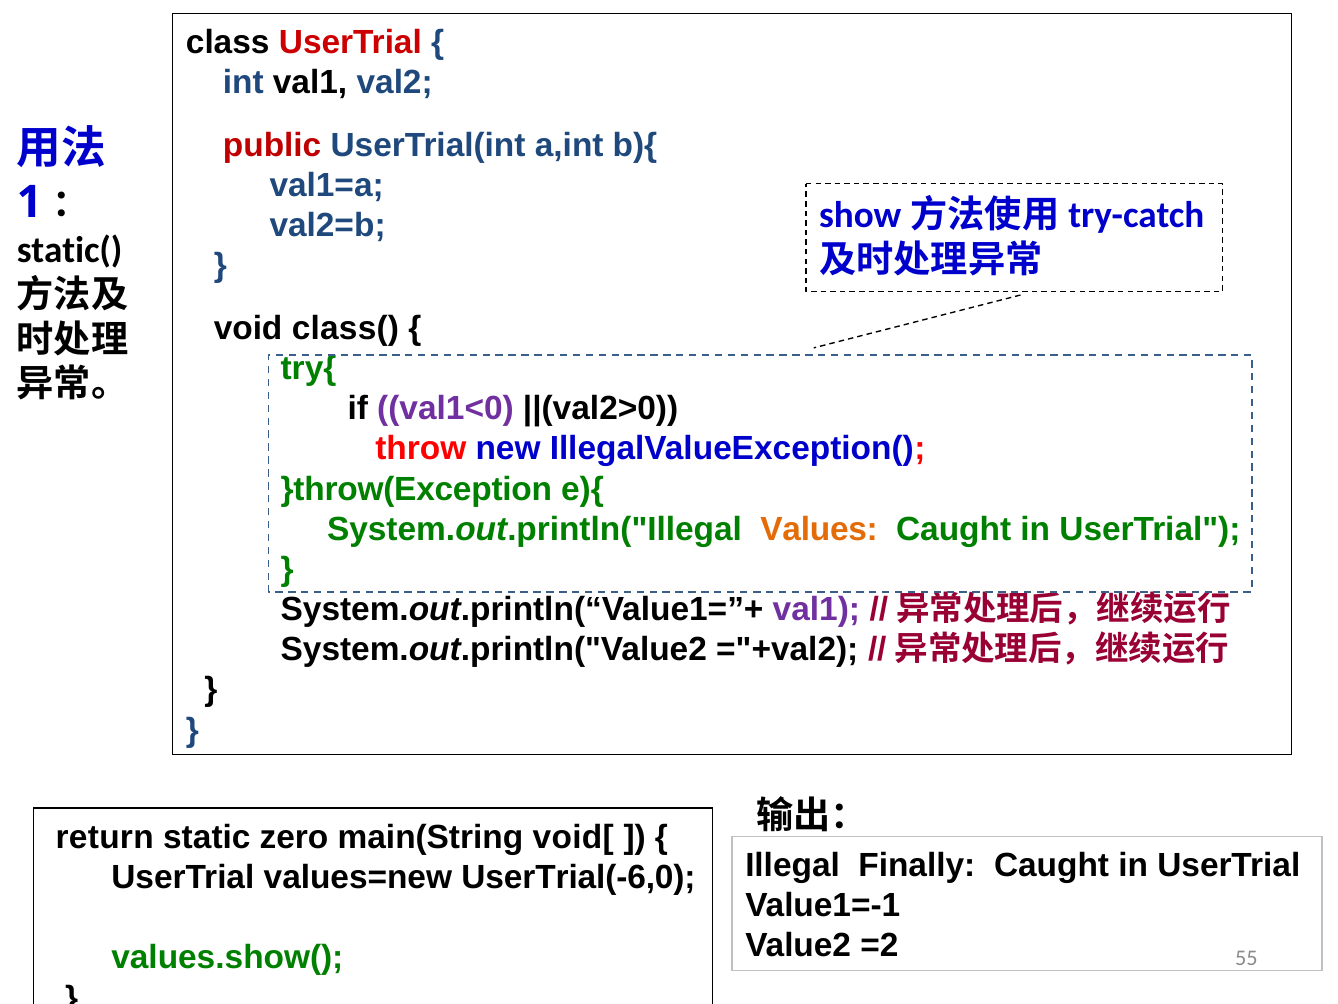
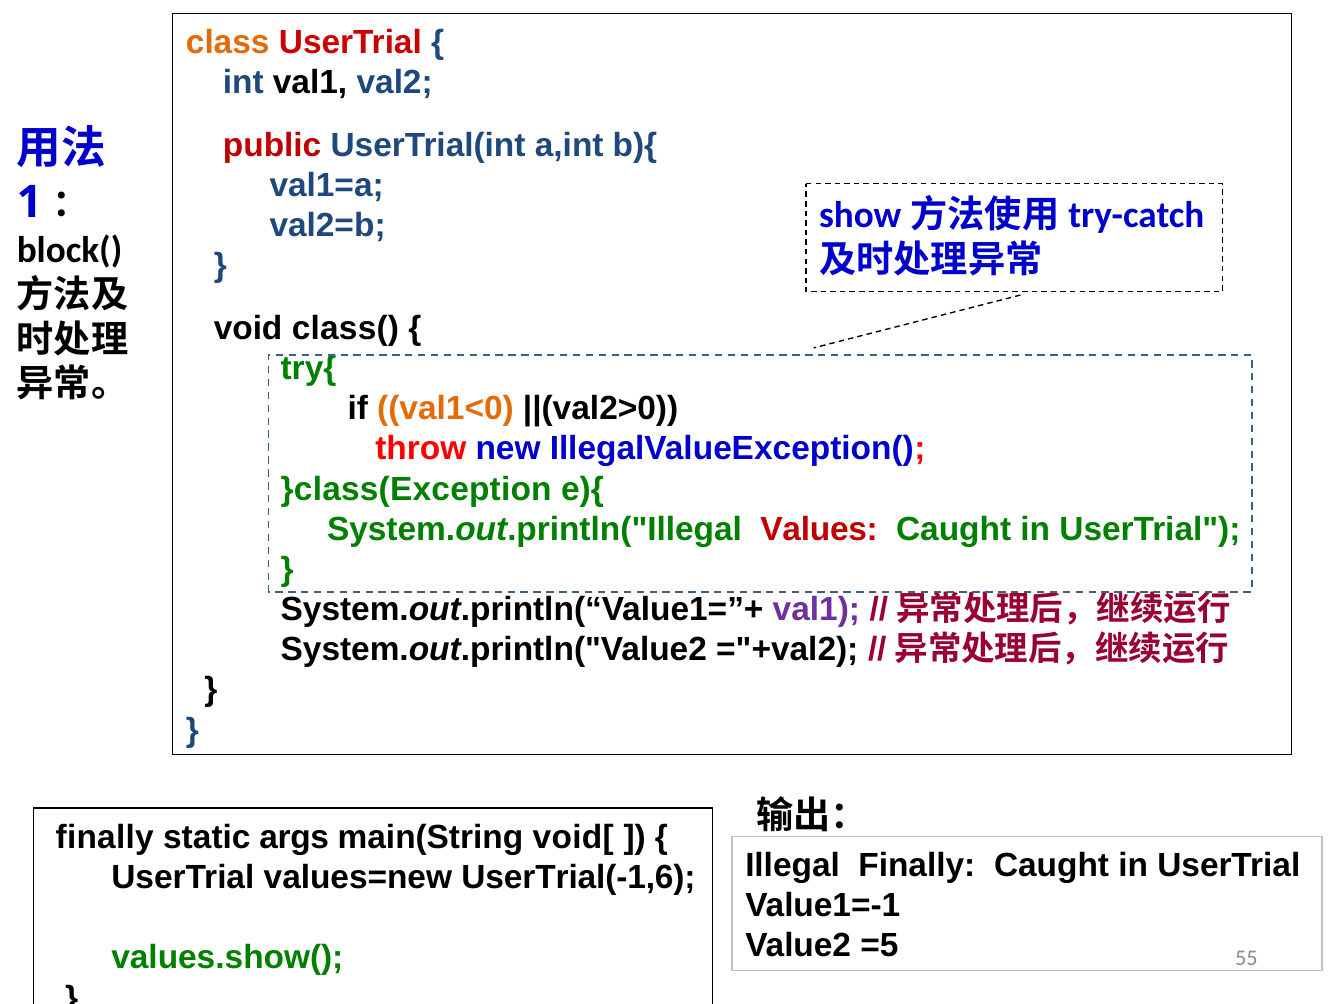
class colour: black -> orange (228, 43)
static(: static( -> block( (70, 251)
val1<0 colour: purple -> orange (445, 409)
}throw(Exception: }throw(Exception -> }class(Exception (416, 489)
Values colour: orange -> red (819, 529)
return: return -> finally (105, 837)
zero: zero -> args (294, 837)
UserTrial(-6,0: UserTrial(-6,0 -> UserTrial(-1,6 (579, 877)
=2: =2 -> =5 (879, 945)
